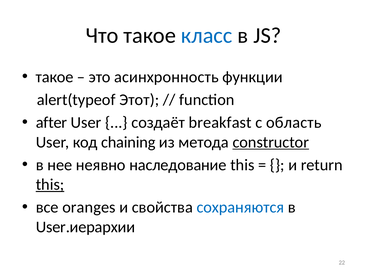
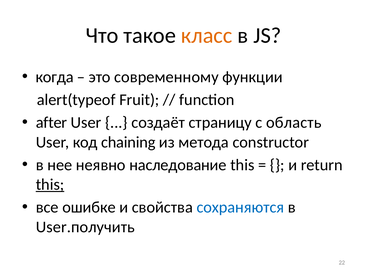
класс colour: blue -> orange (207, 36)
такое: такое -> когда (55, 77)
асинхронность: асинхронность -> современному (166, 77)
Этот: Этот -> Fruit (139, 100)
breakfast: breakfast -> страницу (220, 123)
constructor underline: present -> none (271, 142)
oranges: oranges -> ошибке (89, 208)
User.иерархии: User.иерархии -> User.получить (85, 227)
